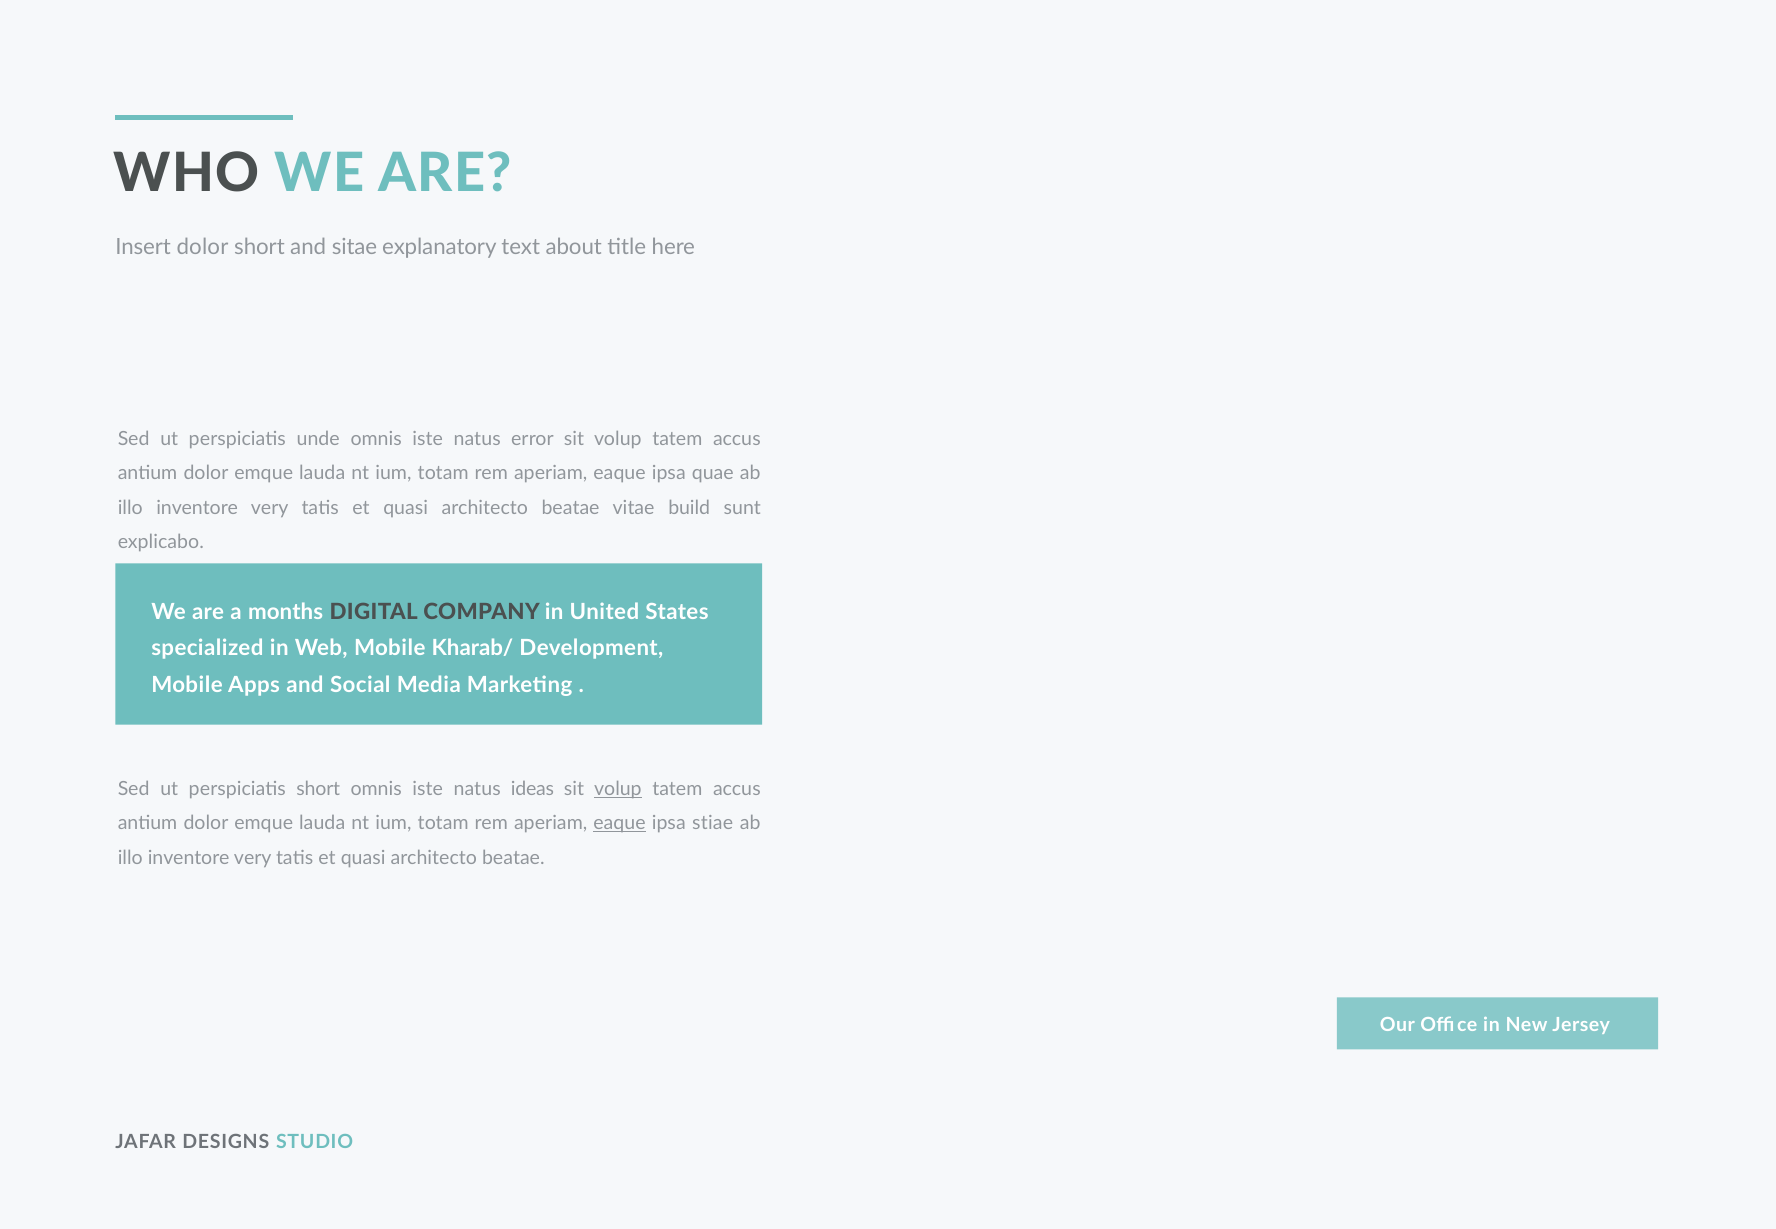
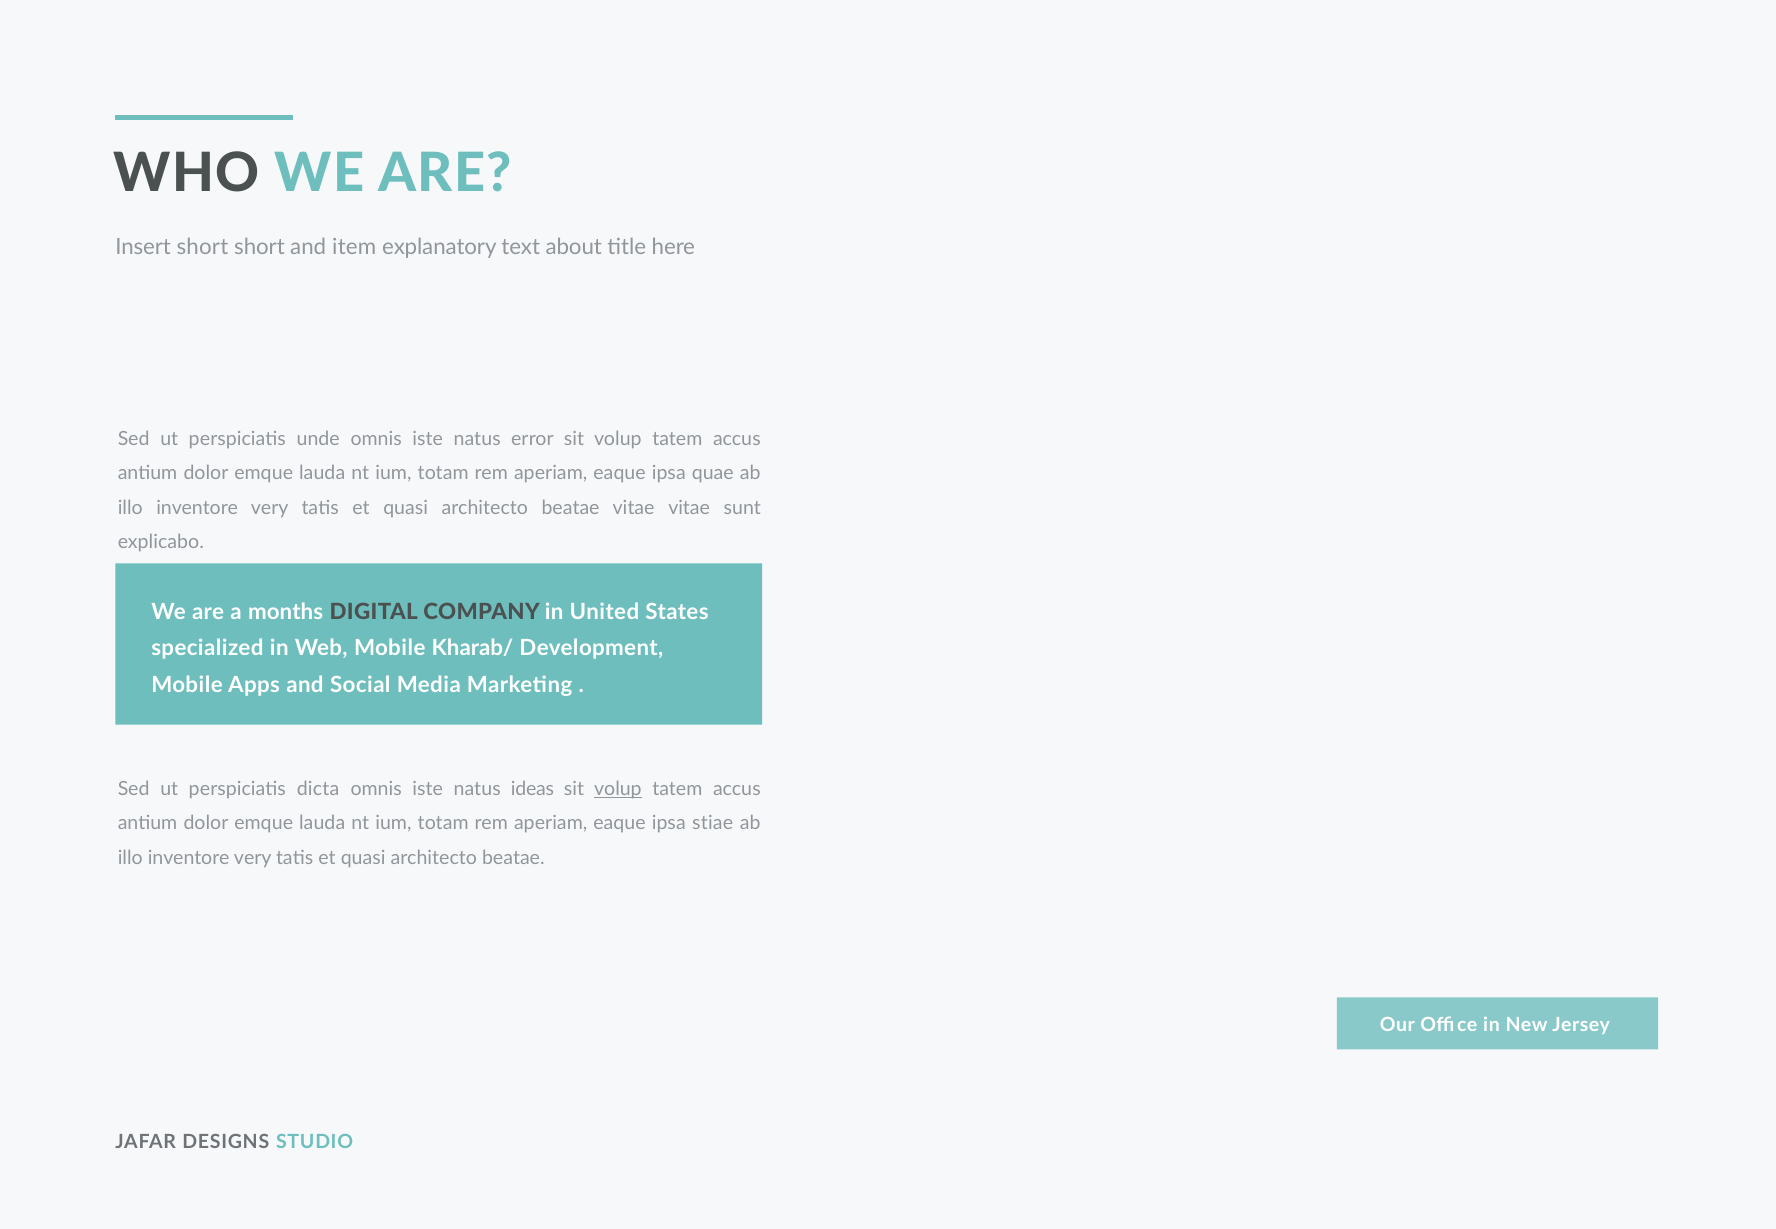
Insert dolor: dolor -> short (202, 247)
sitae: sitae -> item (354, 247)
vitae build: build -> vitae (689, 508)
perspiciatis short: short -> dicta (318, 789)
eaque underline: present -> none (620, 824)
